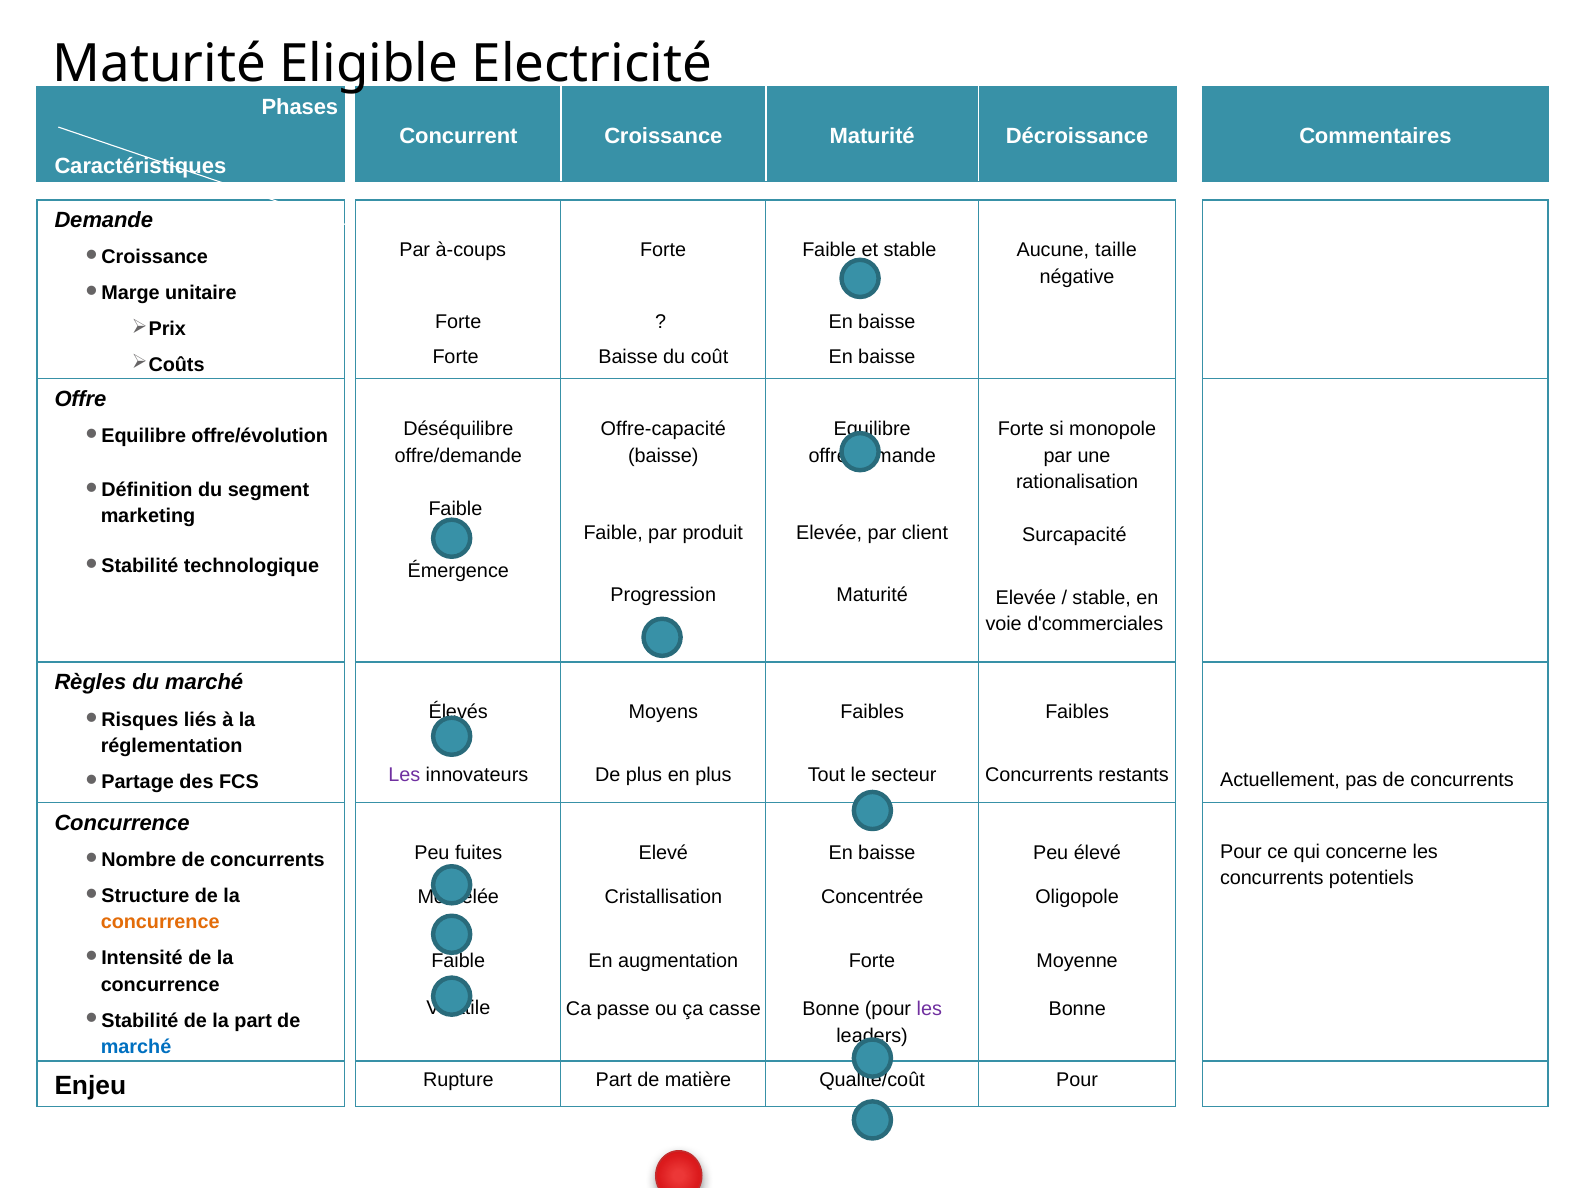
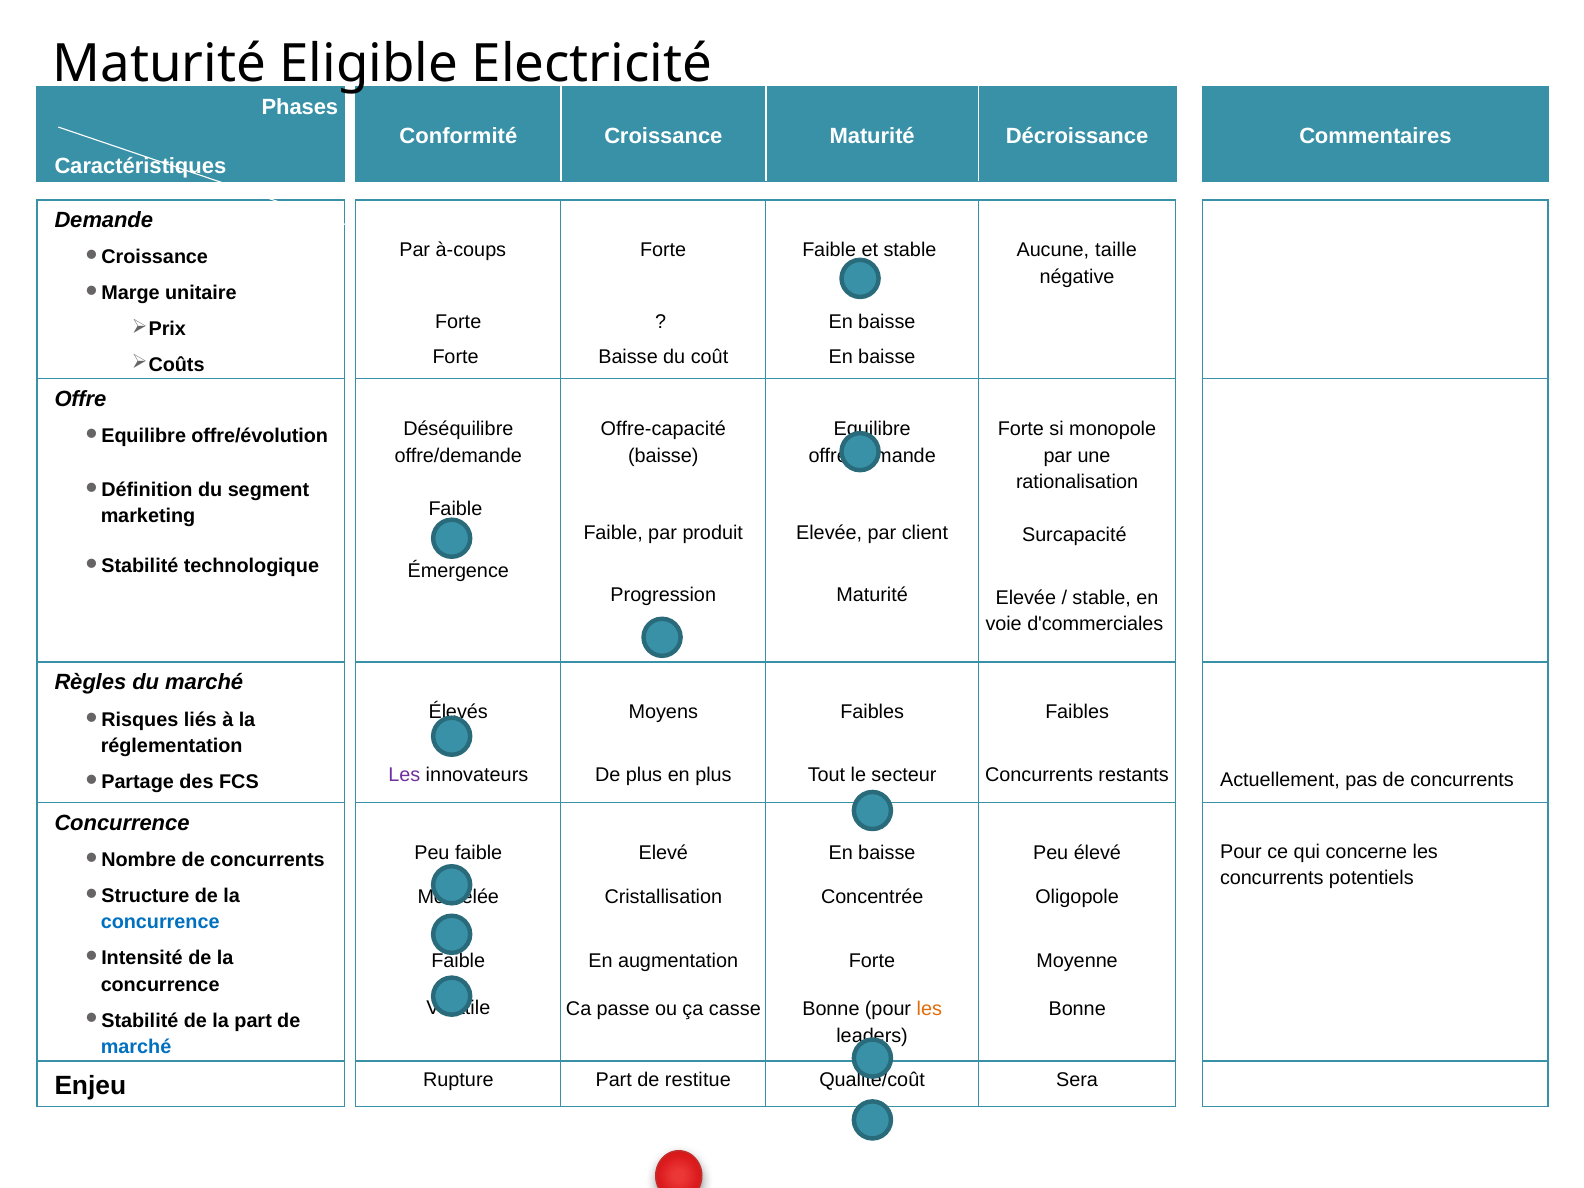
Concurrent: Concurrent -> Conformité (458, 137)
Peu fuites: fuites -> faible (479, 853)
concurrence colour: orange -> blue (160, 922)
les colour: purple -> orange (929, 1009)
matière: matière -> restitue (698, 1080)
Pour: Pour -> Sera (1077, 1080)
